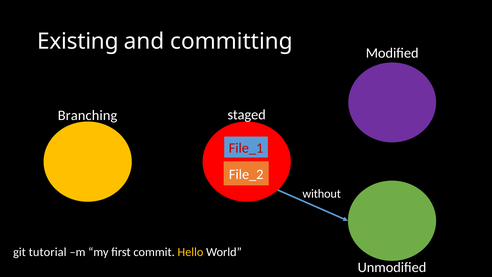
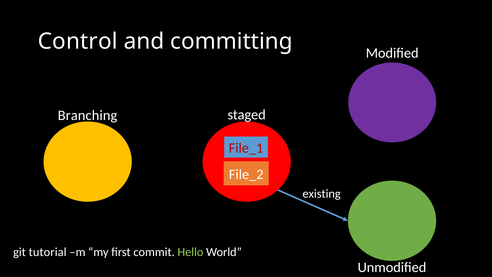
Existing: Existing -> Control (78, 41)
without: without -> existing (322, 194)
Hello colour: yellow -> light green (190, 252)
